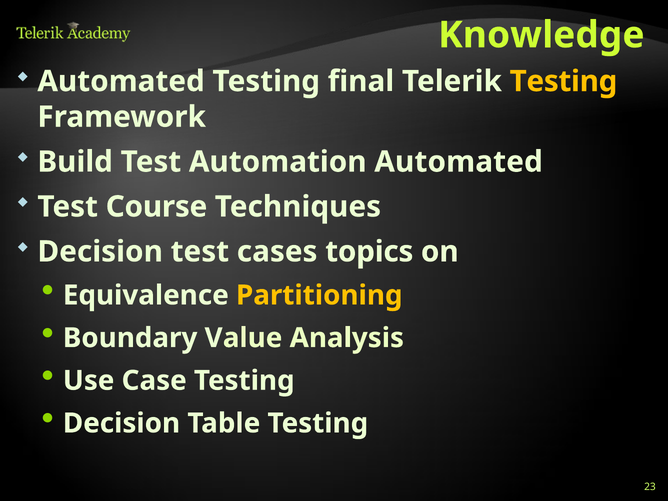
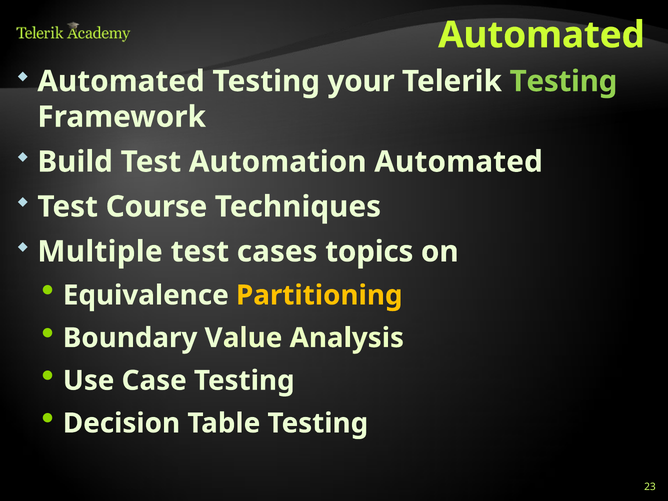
Knowledge: Knowledge -> Automated (541, 35)
final: final -> your (361, 81)
Testing colour: yellow -> light green (563, 81)
Decision: Decision -> Multiple (100, 252)
